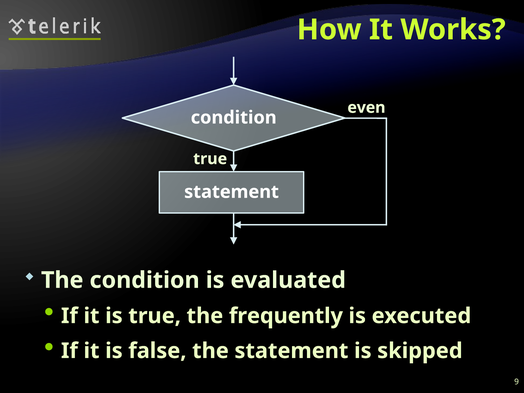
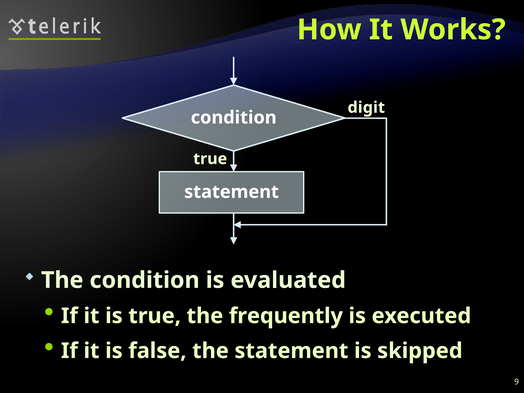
even: even -> digit (366, 108)
